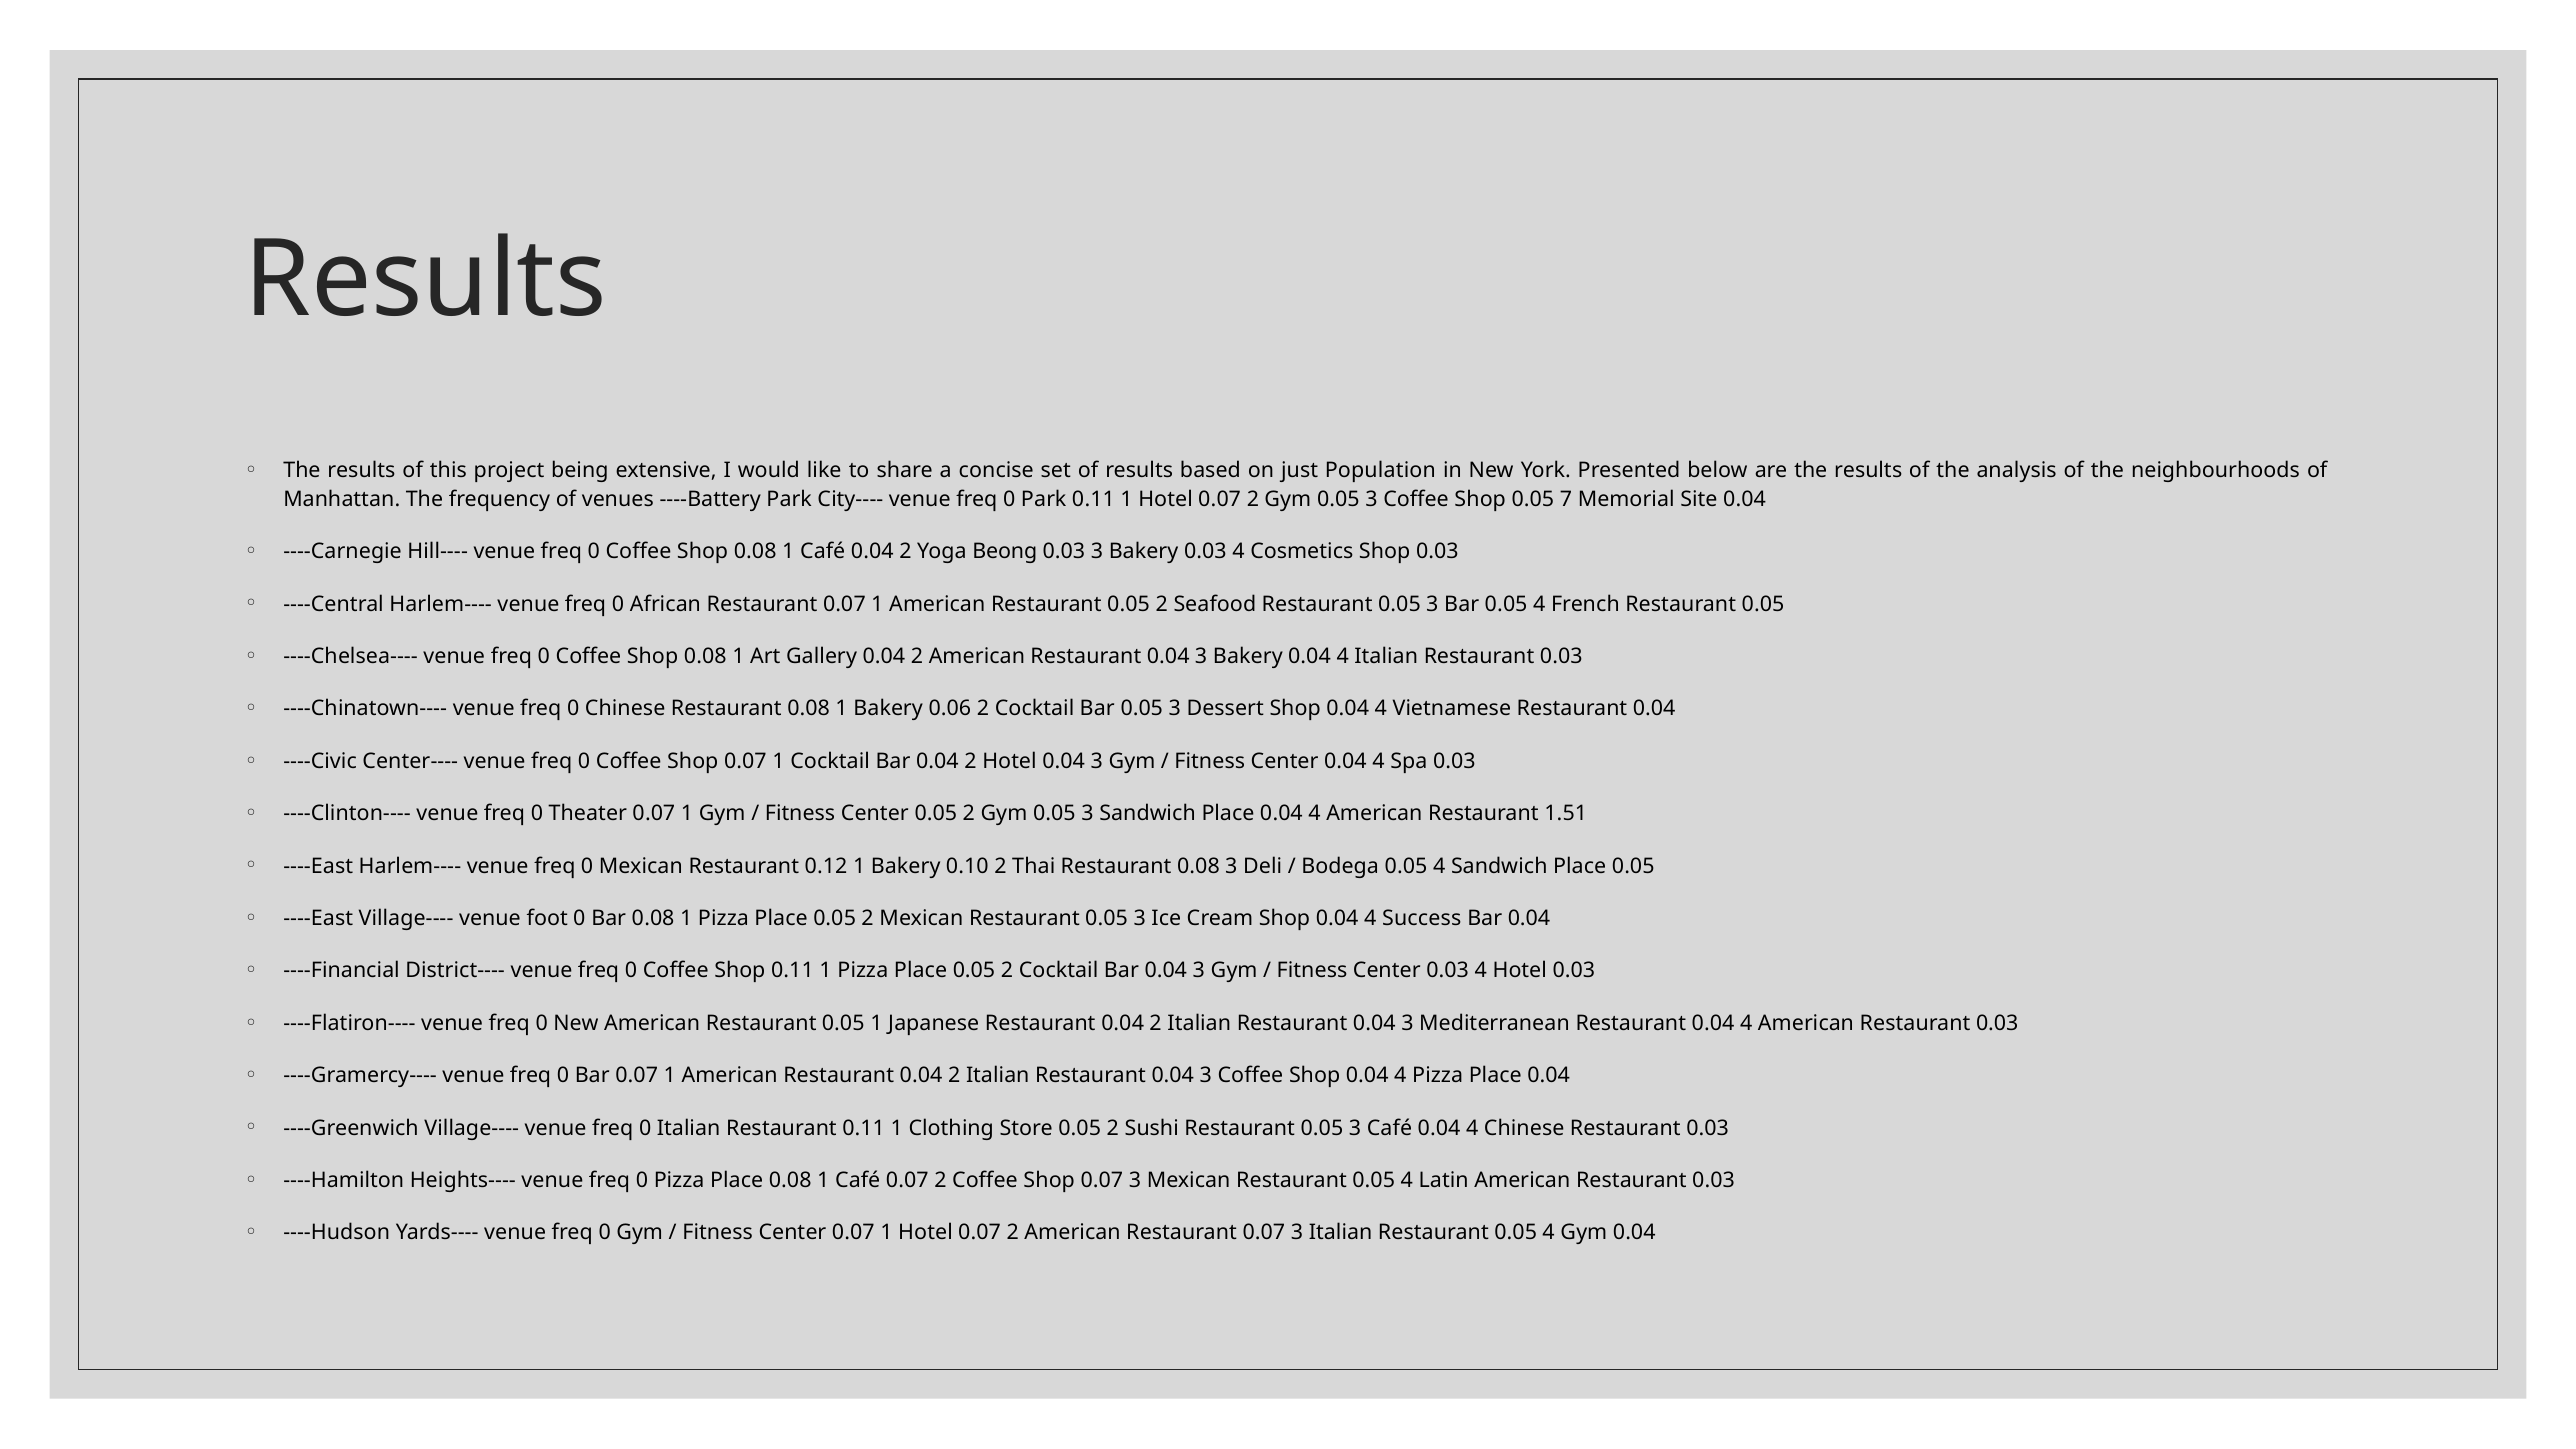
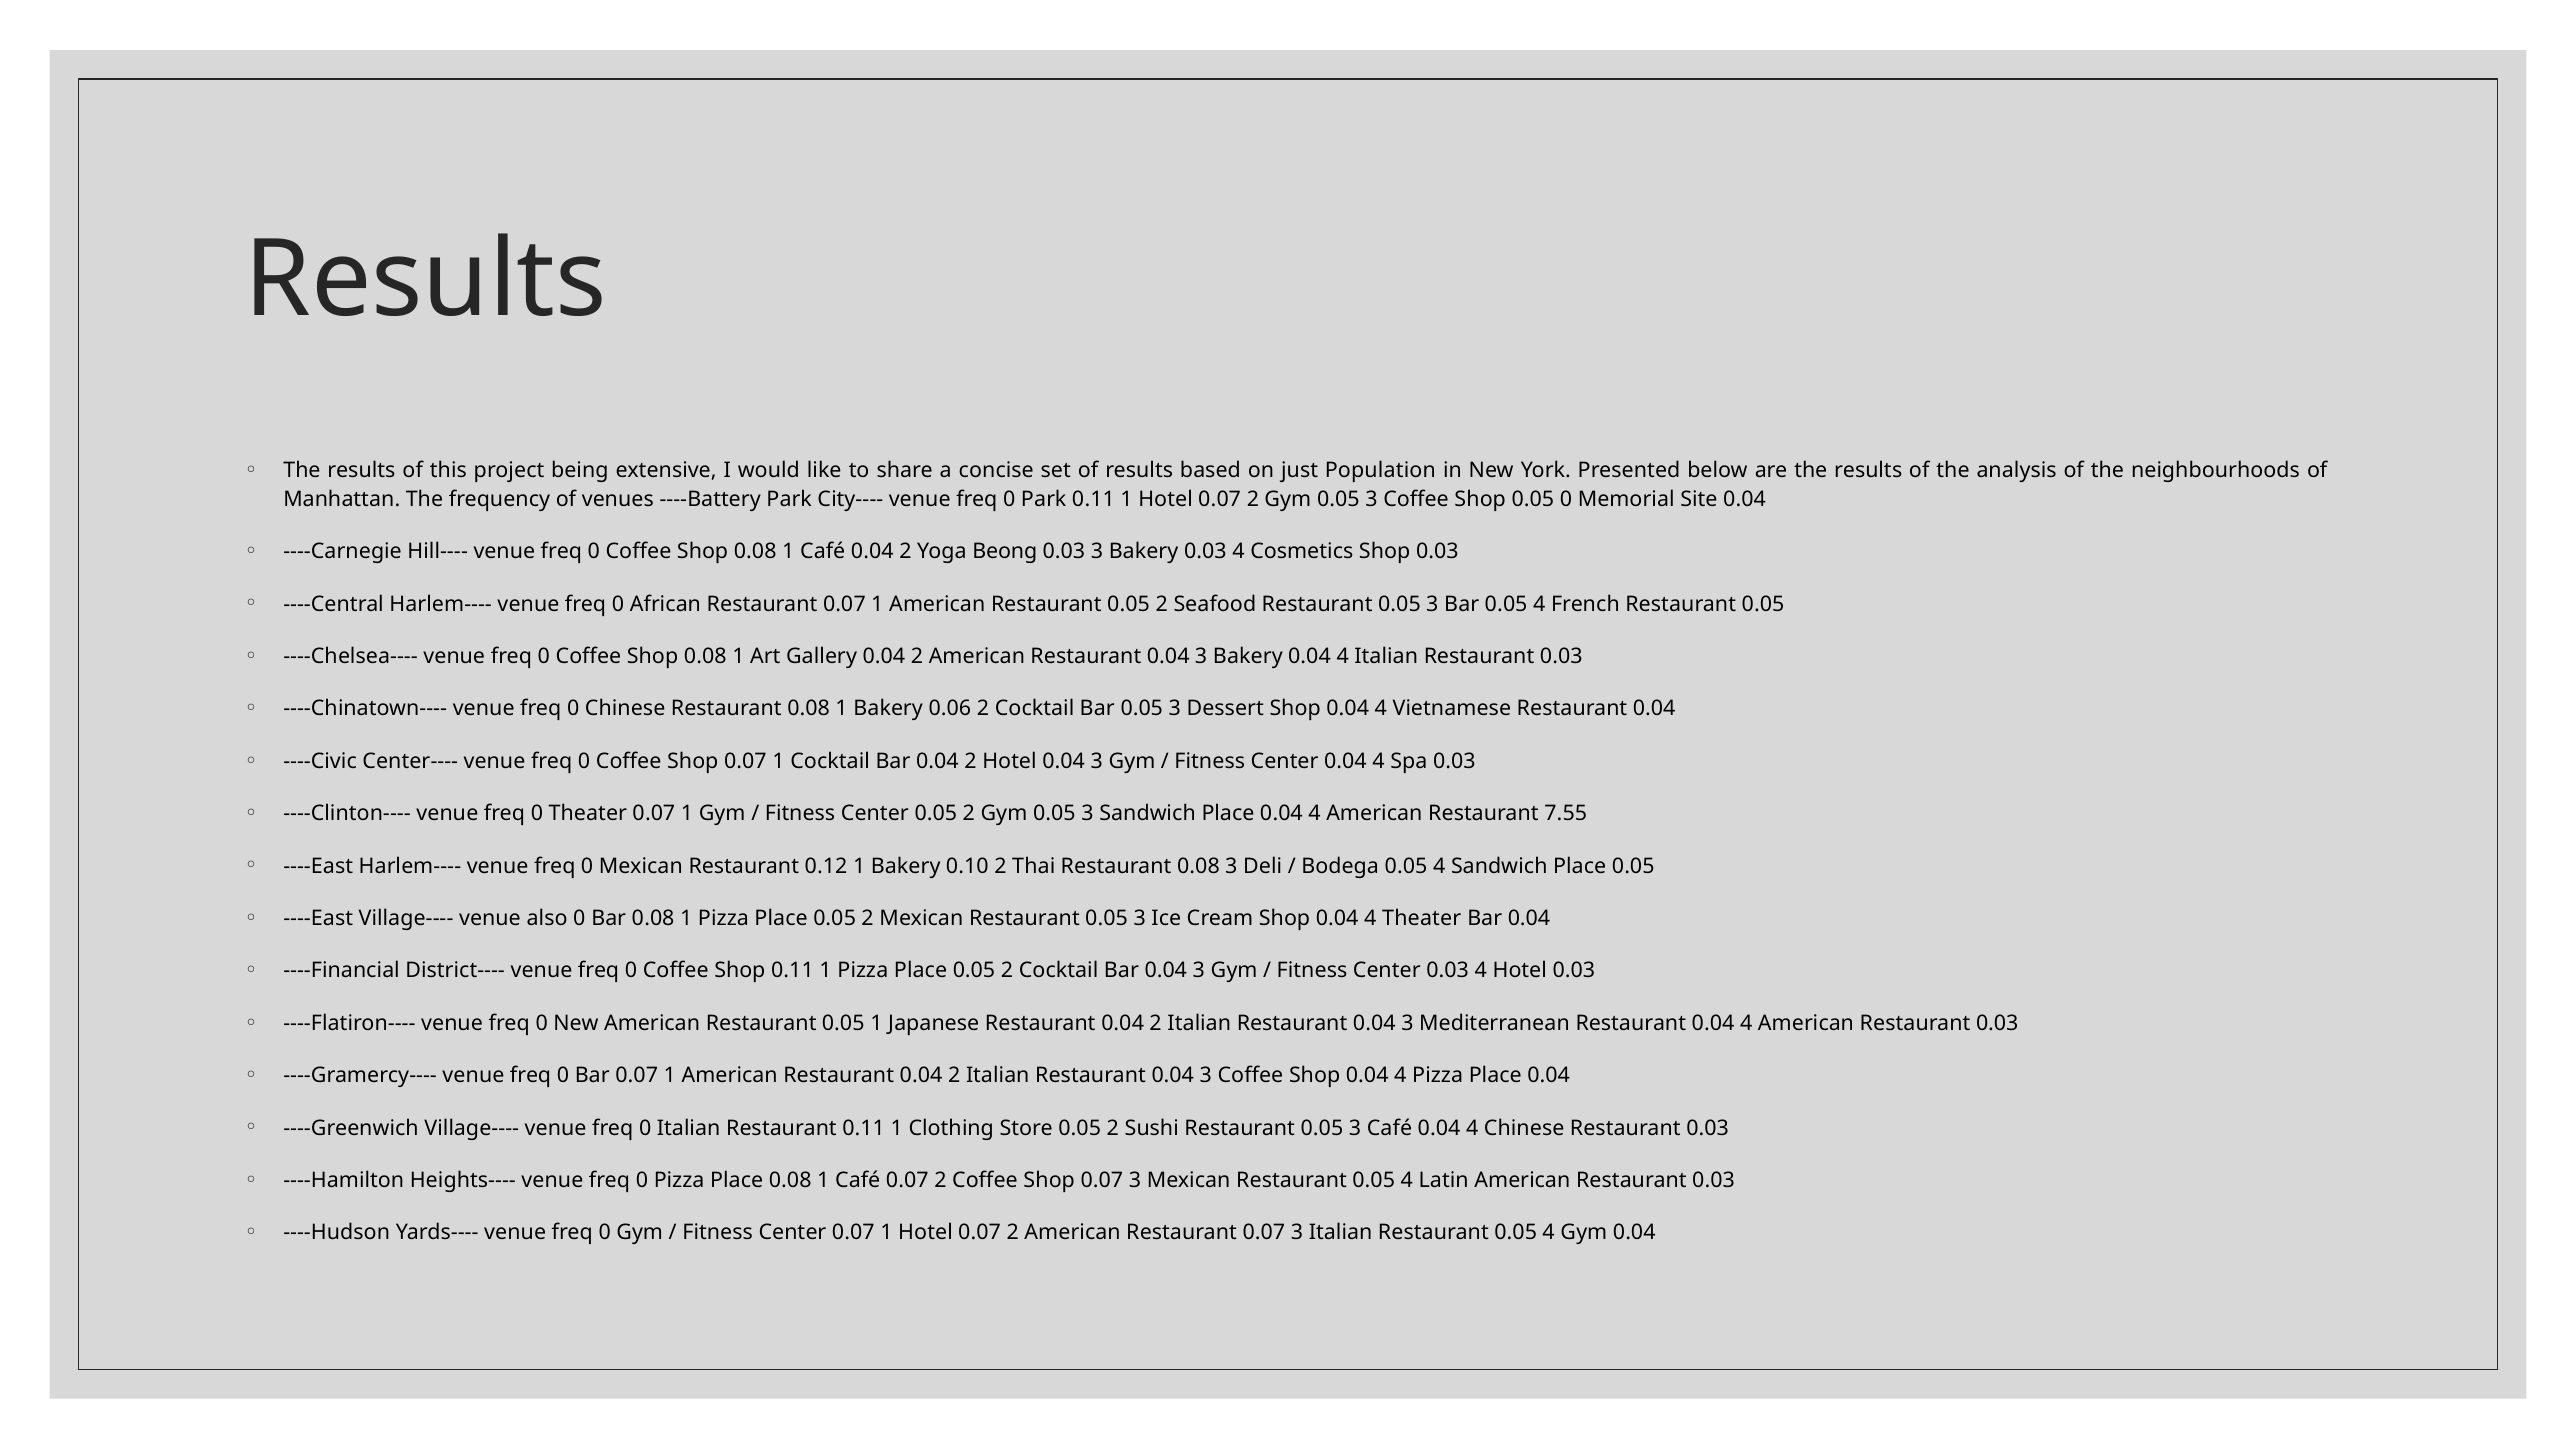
0.05 7: 7 -> 0 (1566, 499)
1.51: 1.51 -> 7.55 (1566, 814)
foot: foot -> also (547, 918)
4 Success: Success -> Theater (1422, 918)
